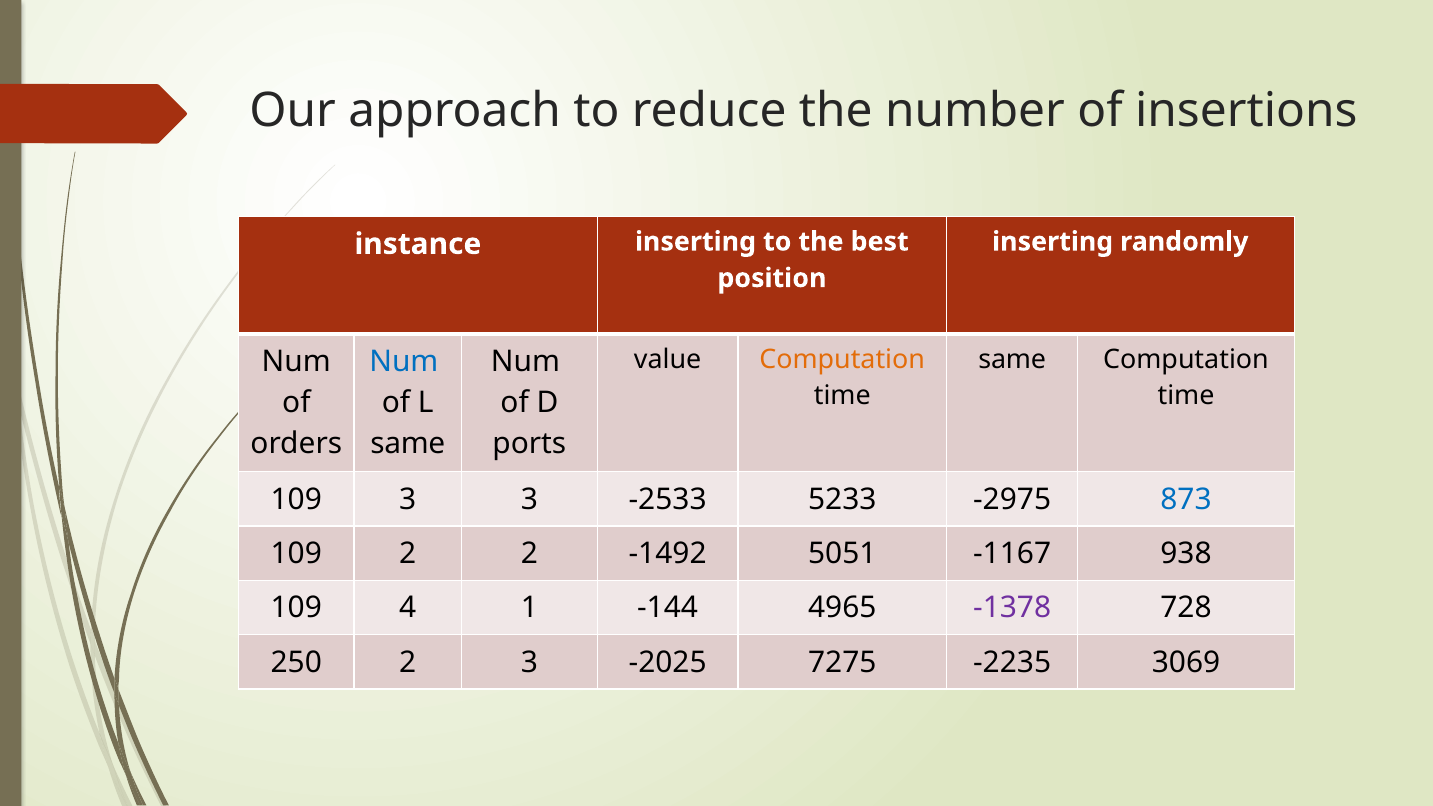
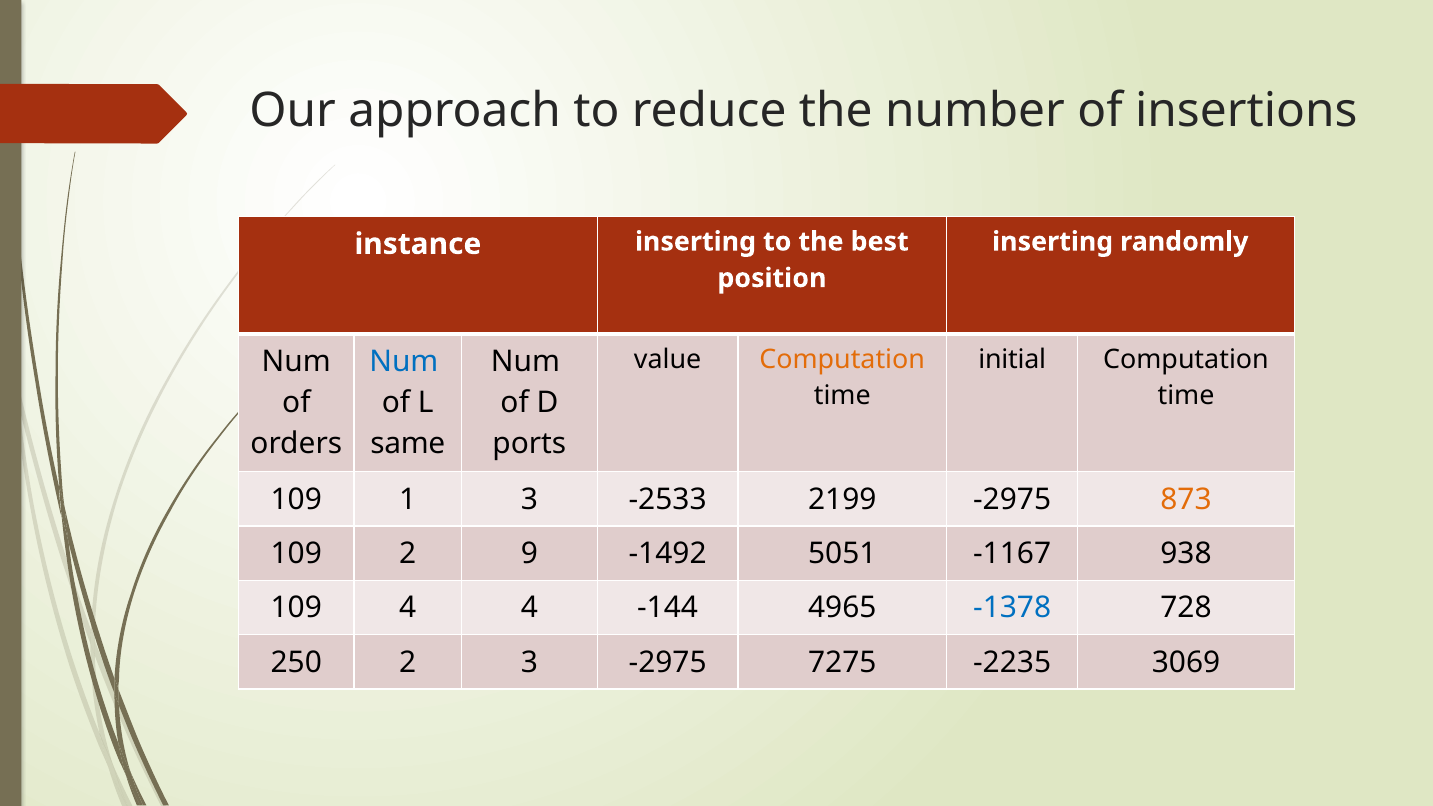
same: same -> initial (1012, 359)
109 3: 3 -> 1 (408, 499)
5233: 5233 -> 2199 (842, 499)
873 colour: blue -> orange (1186, 499)
2 2: 2 -> 9 (529, 554)
4 1: 1 -> 4 (529, 608)
-1378 colour: purple -> blue (1012, 608)
3 -2025: -2025 -> -2975 (668, 662)
